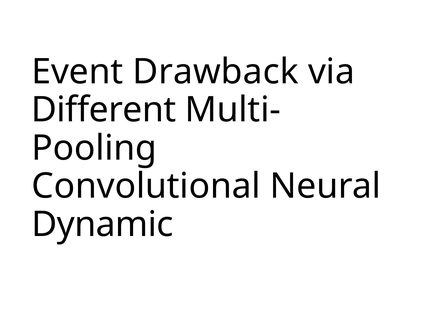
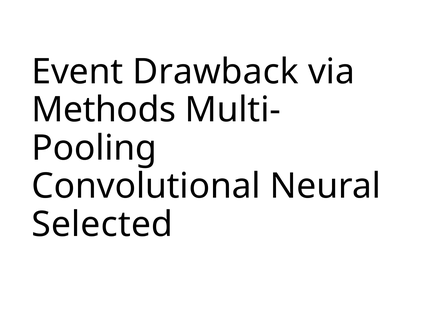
Different: Different -> Methods (104, 110)
Dynamic: Dynamic -> Selected (102, 224)
